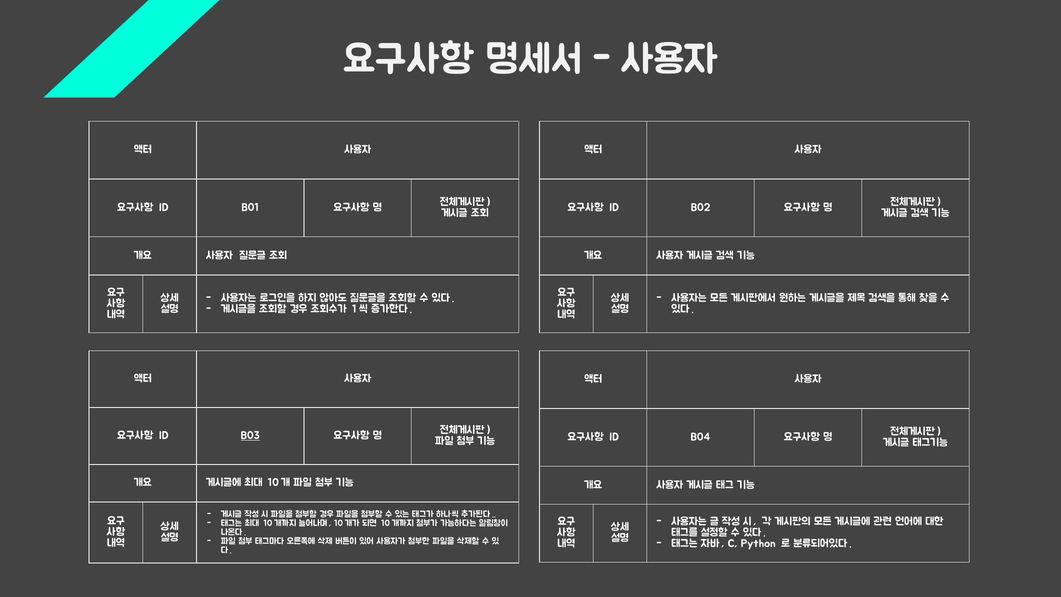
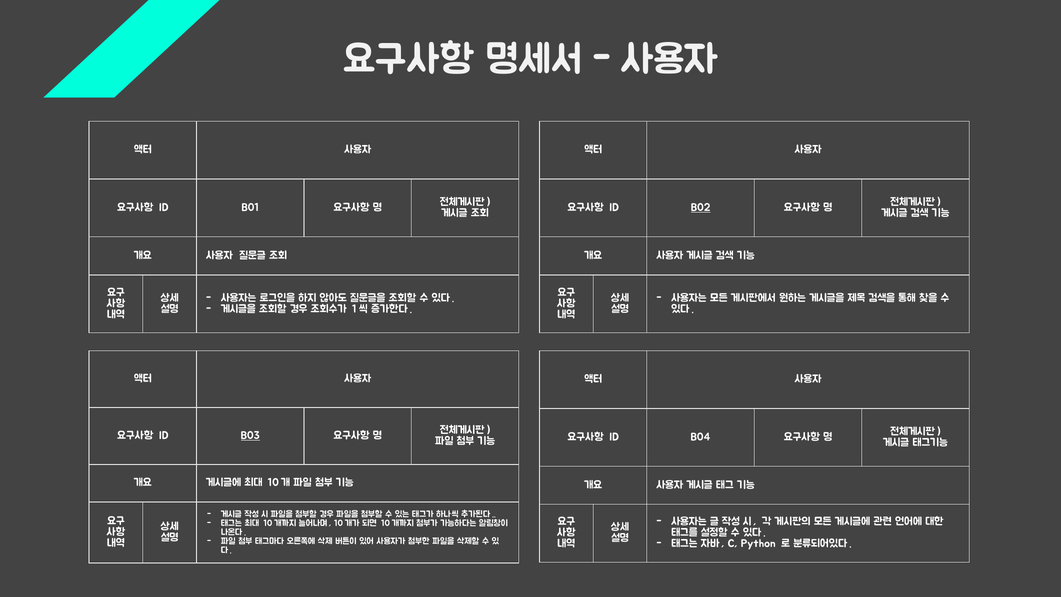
B02 underline: none -> present (701, 207)
